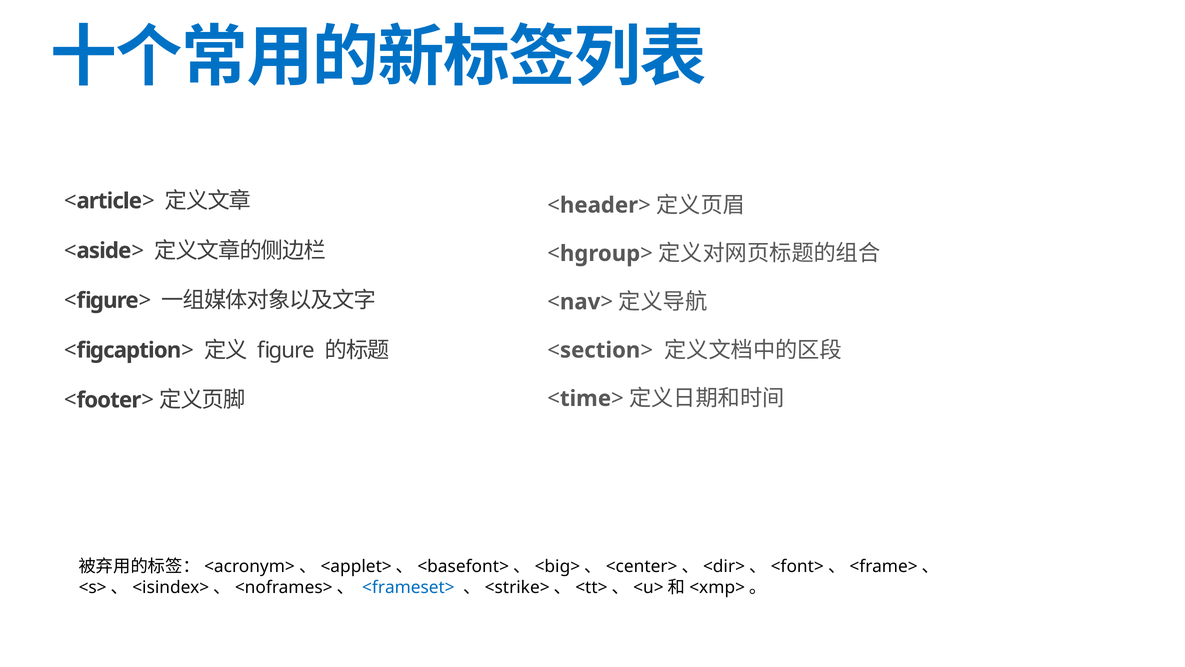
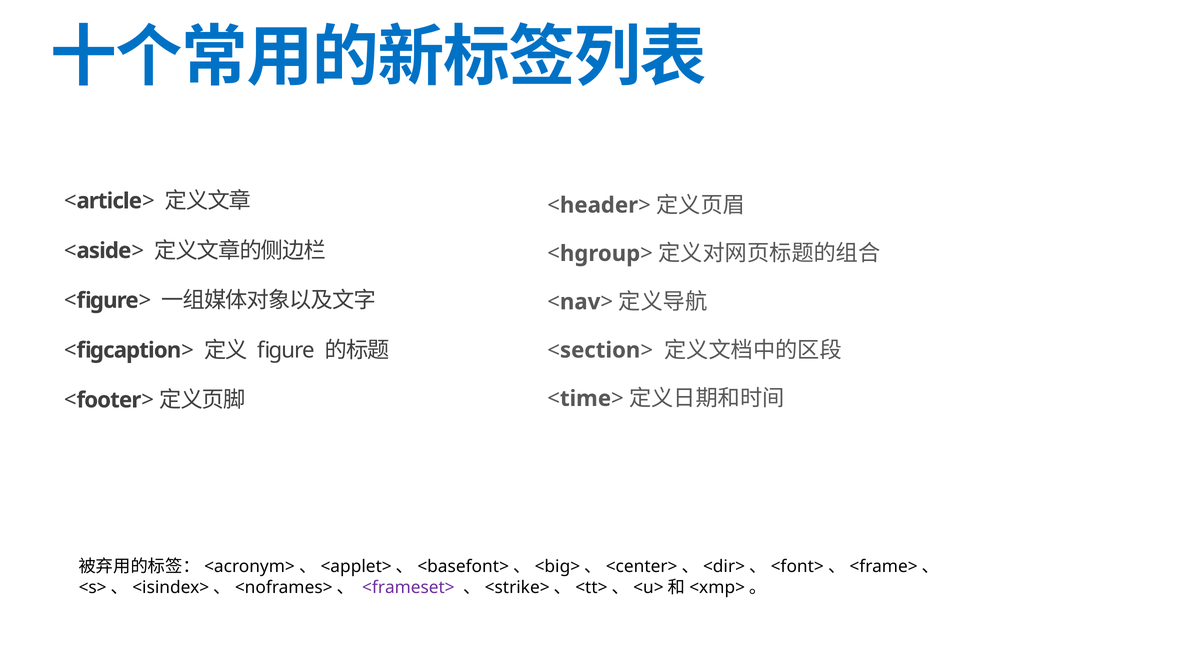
<frameset> colour: blue -> purple (408, 587)
